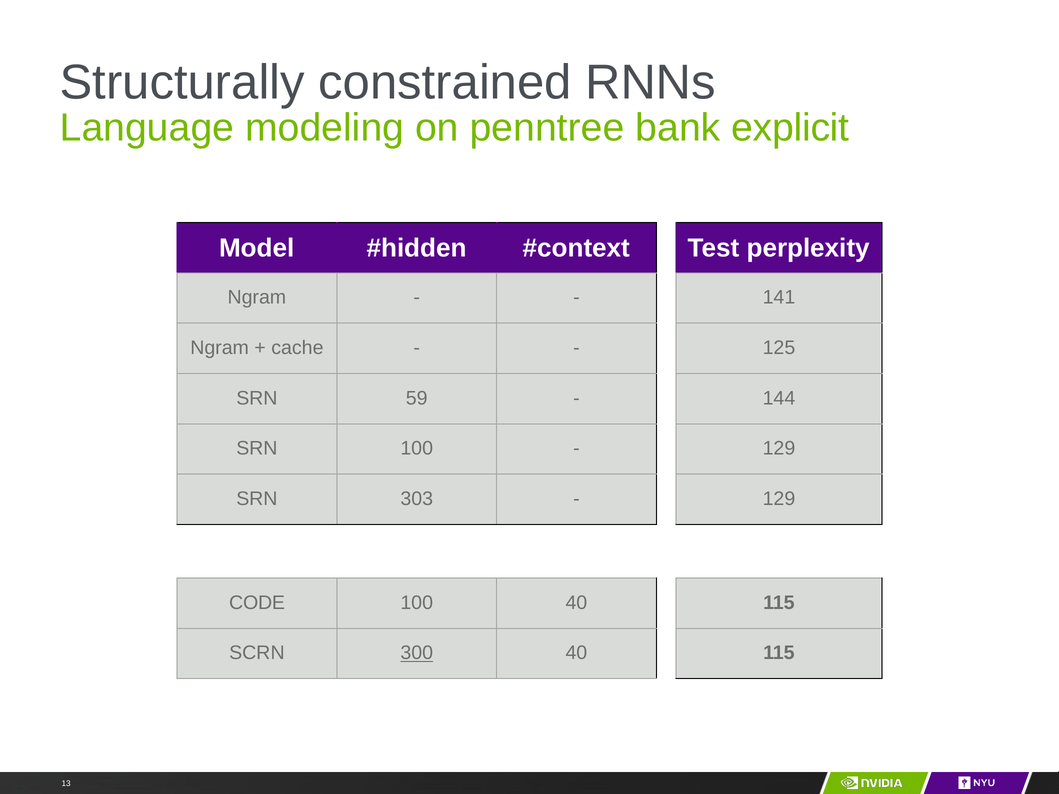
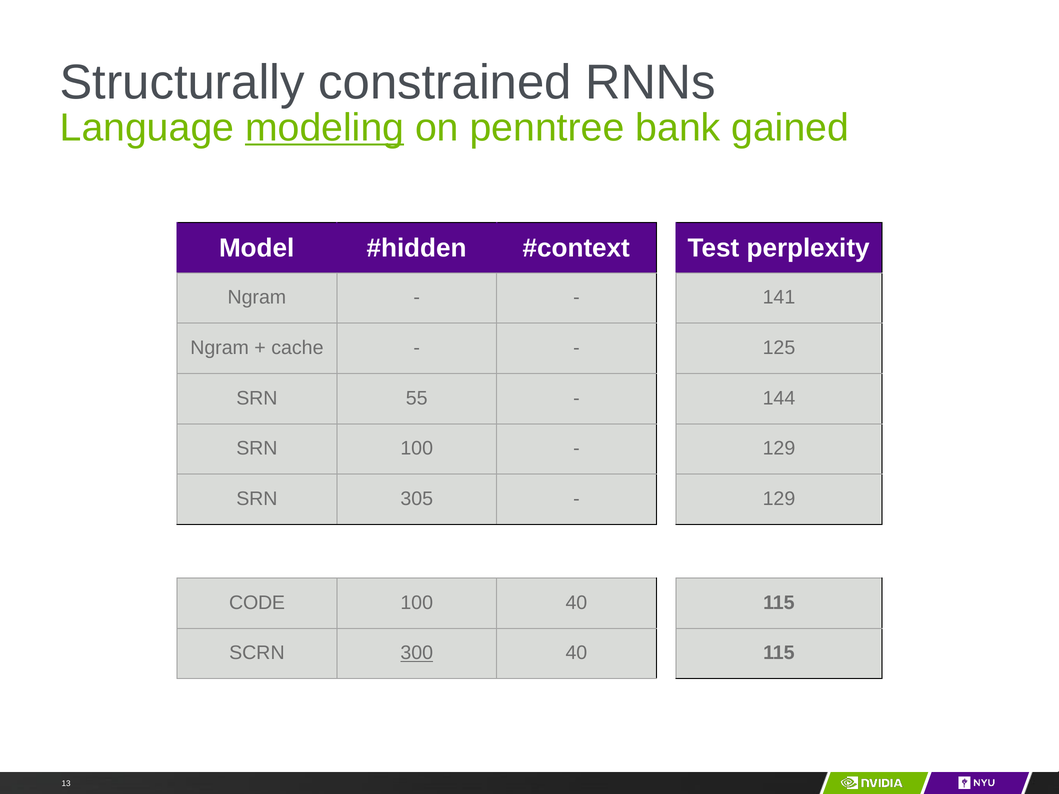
modeling underline: none -> present (325, 128)
explicit: explicit -> gained (790, 128)
59: 59 -> 55 (417, 398)
303: 303 -> 305 (417, 499)
